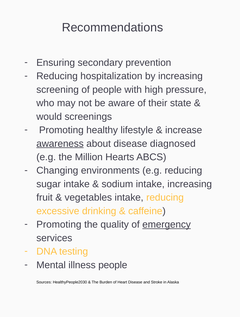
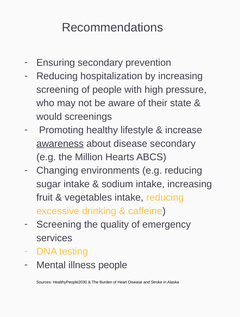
disease diagnosed: diagnosed -> secondary (173, 144)
Promoting: Promoting -> Screening (59, 225)
emergency underline: present -> none (167, 225)
